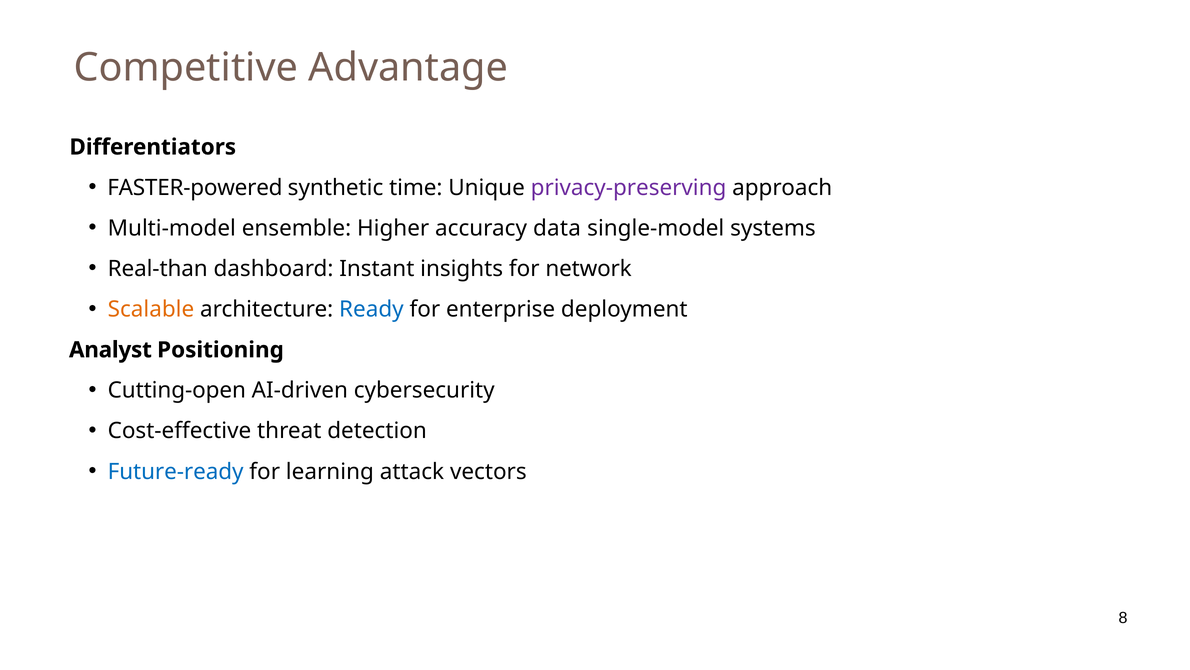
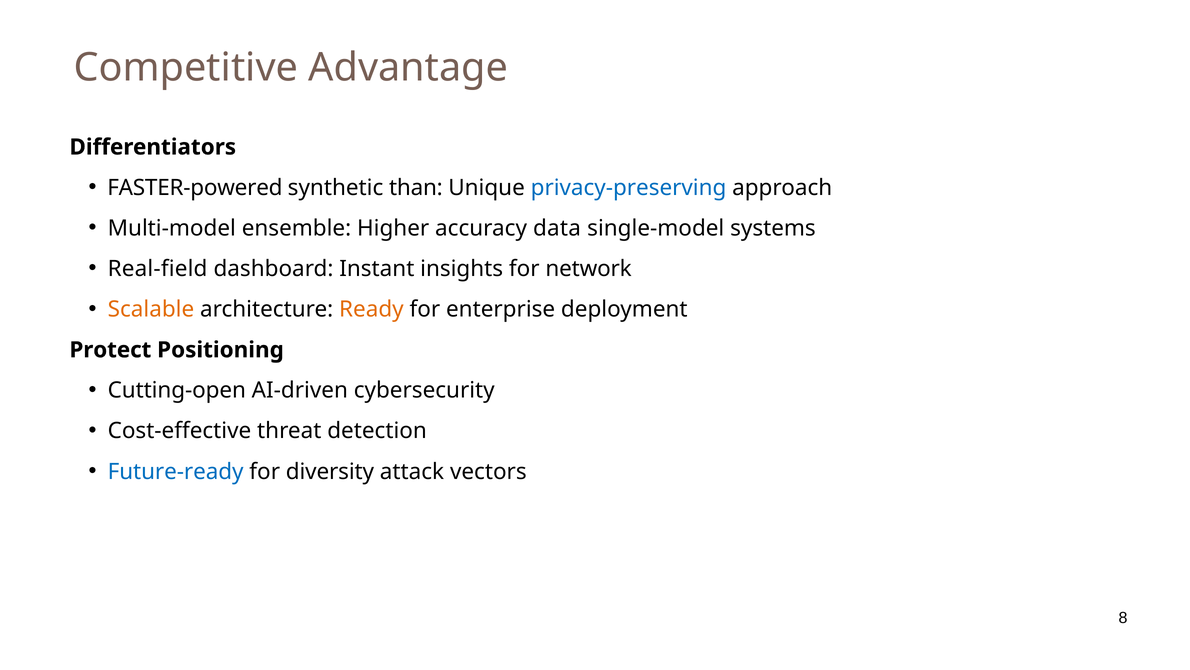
time: time -> than (416, 187)
privacy-preserving colour: purple -> blue (629, 187)
Real-than: Real-than -> Real-field (158, 269)
Ready colour: blue -> orange (371, 309)
Analyst: Analyst -> Protect (110, 350)
learning: learning -> diversity (330, 471)
